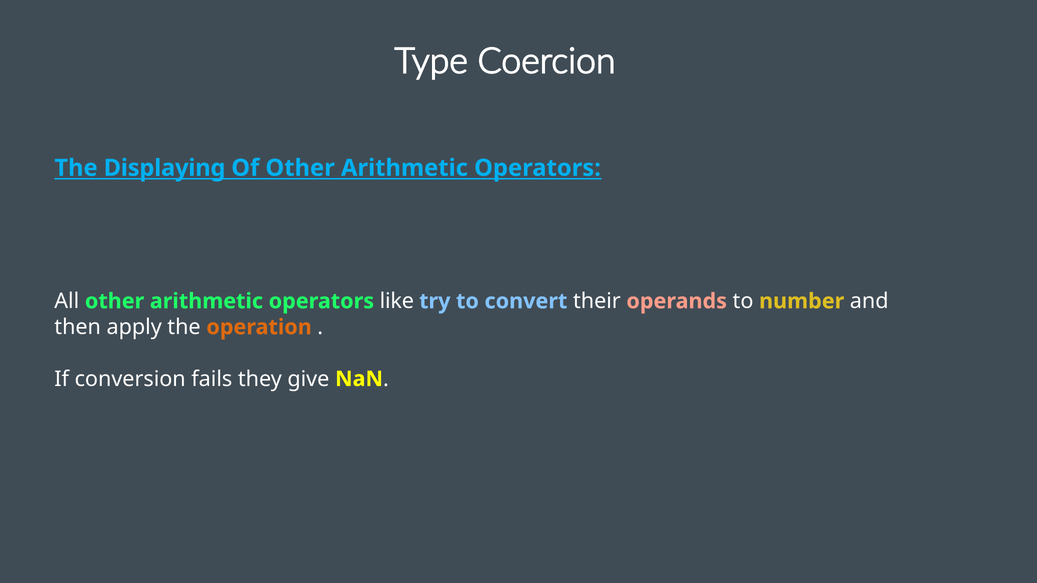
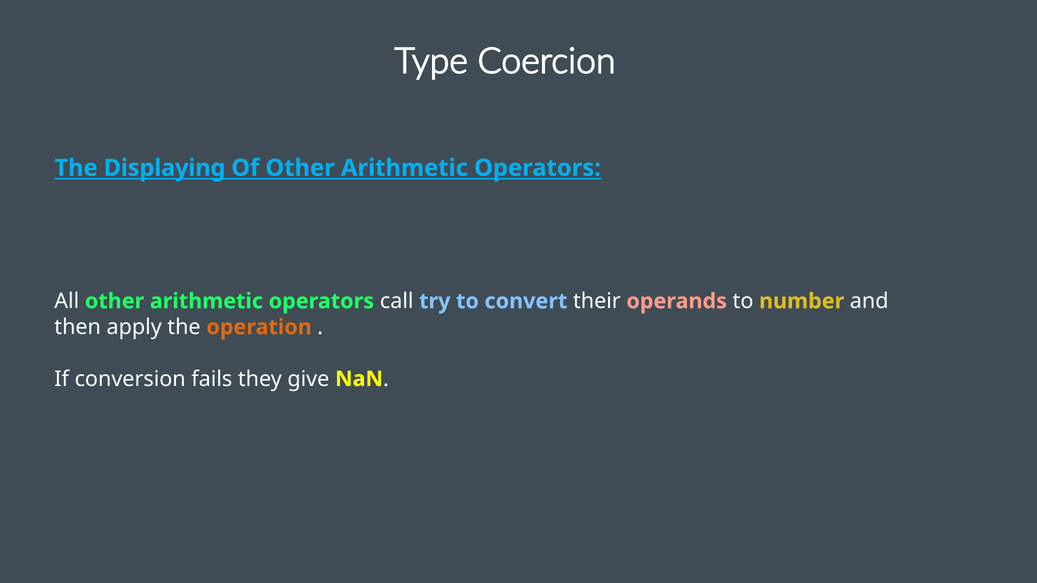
like: like -> call (397, 301)
